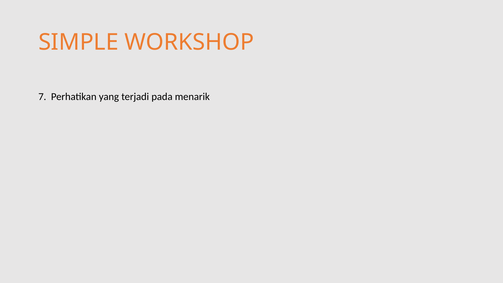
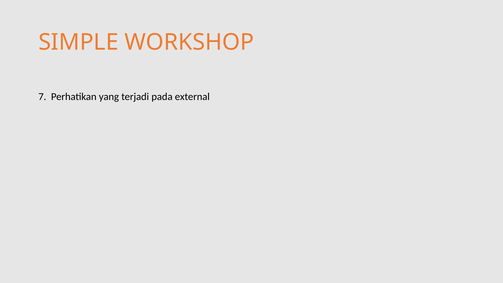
menarik: menarik -> external (192, 97)
